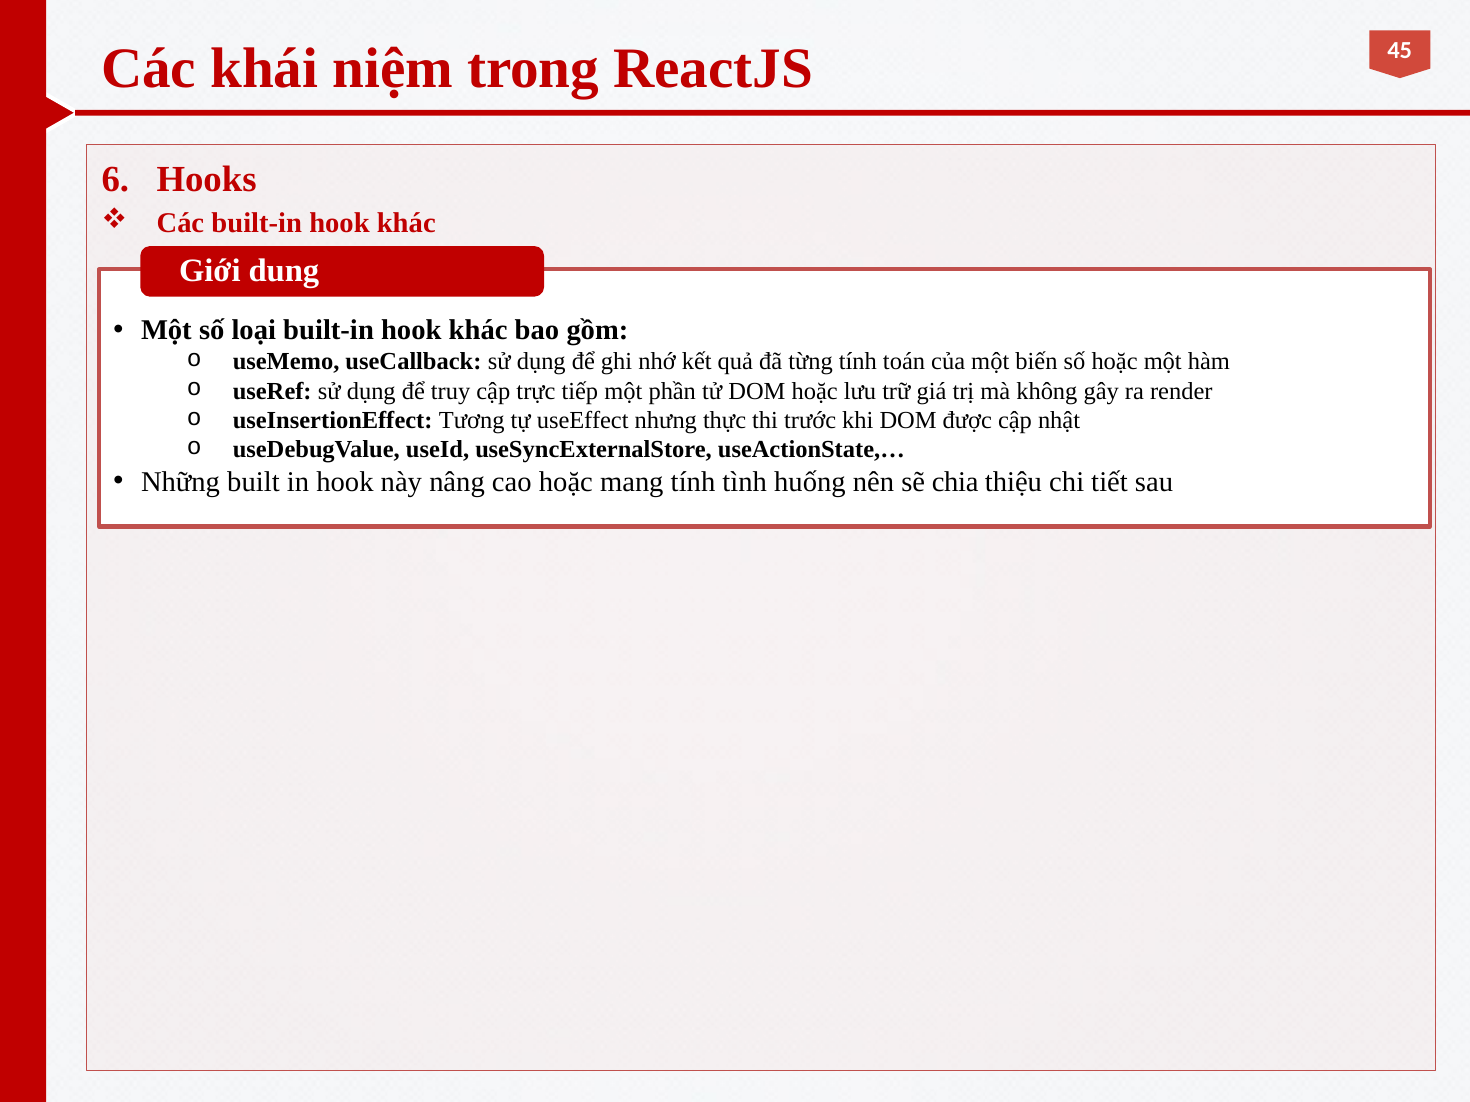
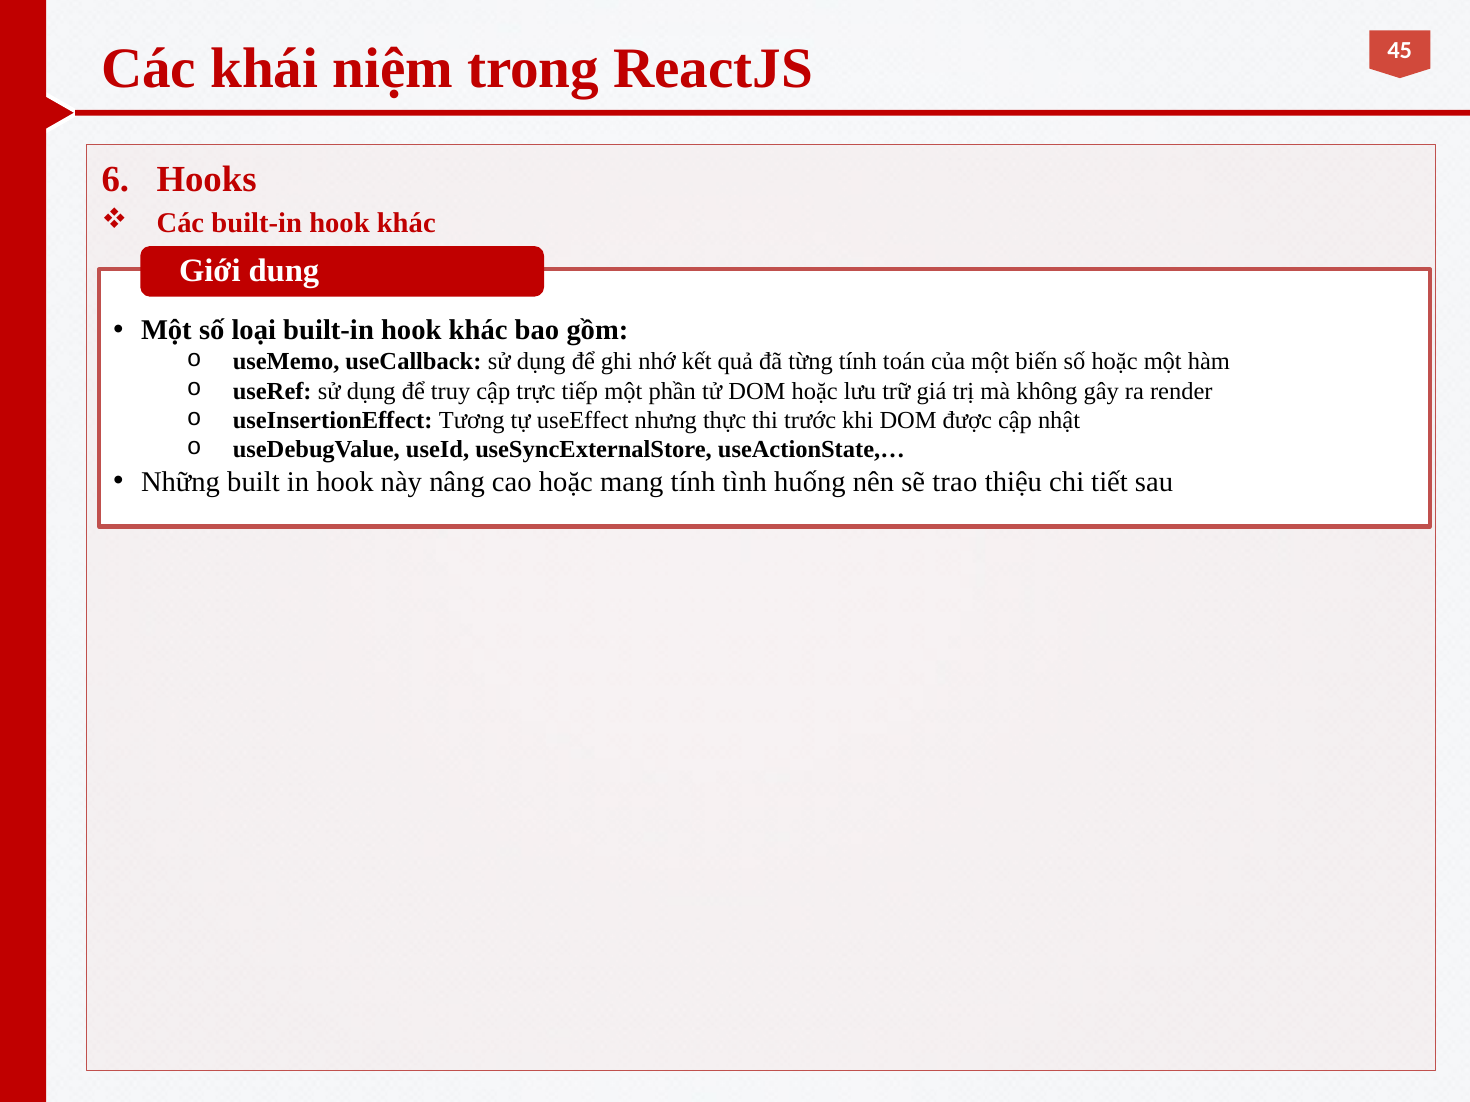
chia: chia -> trao (955, 482)
